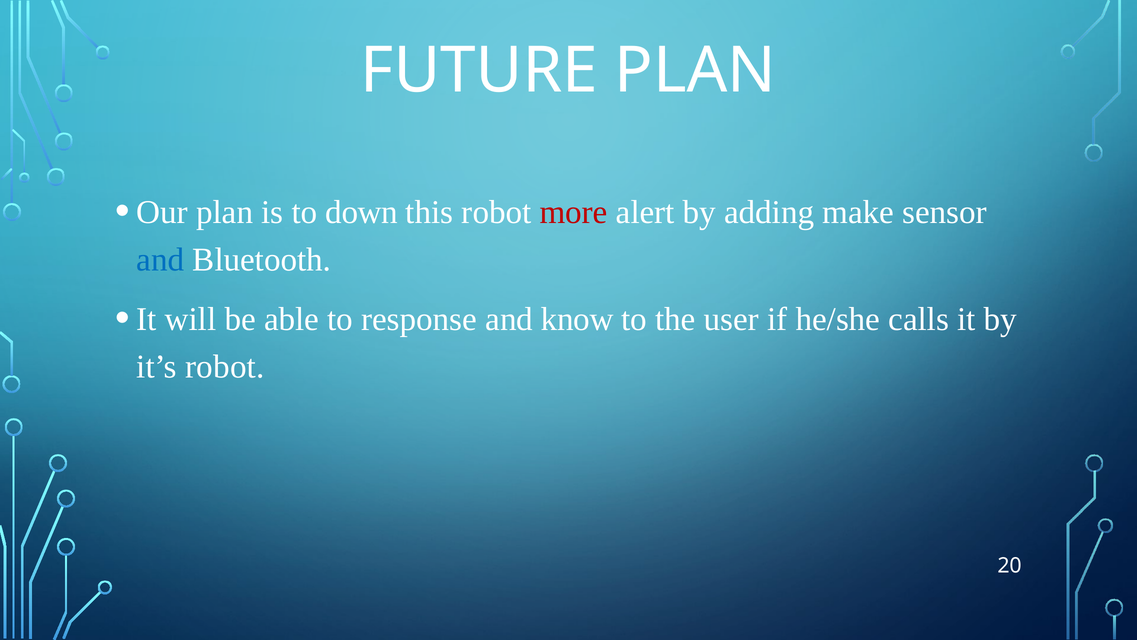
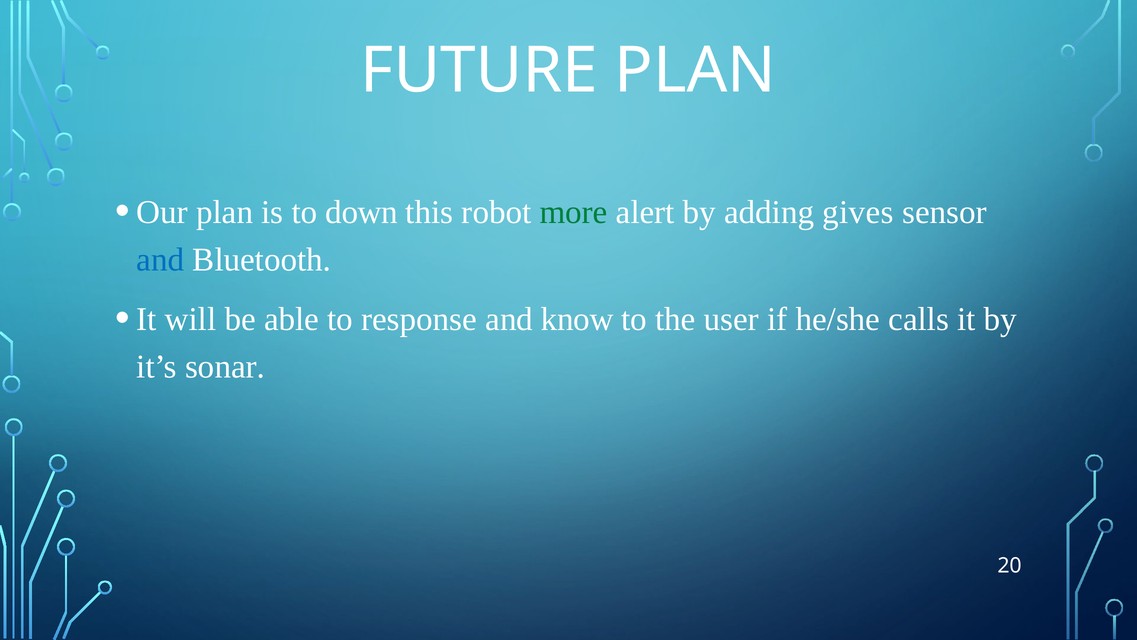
more colour: red -> green (574, 212)
make: make -> gives (858, 212)
it’s robot: robot -> sonar (225, 367)
